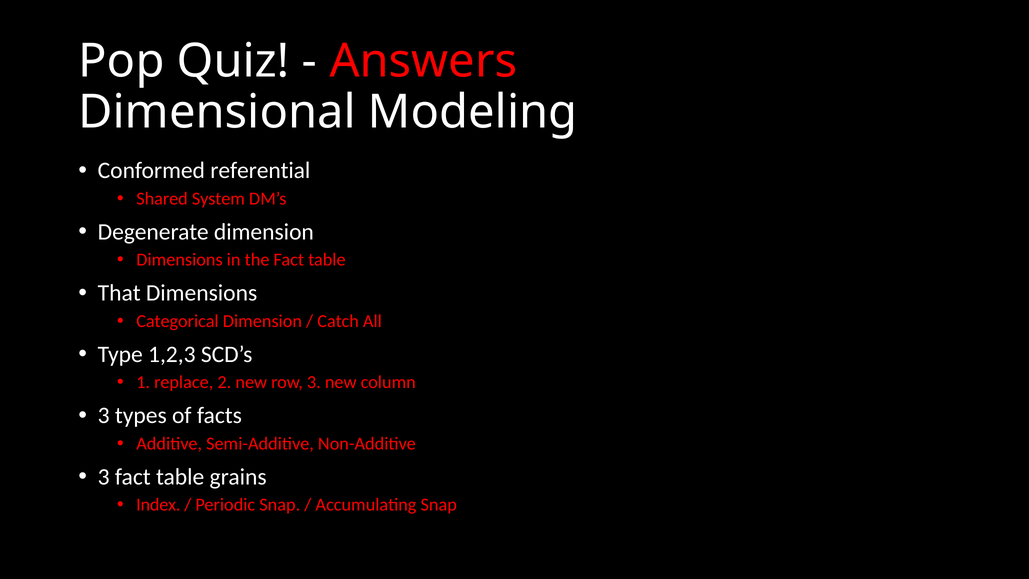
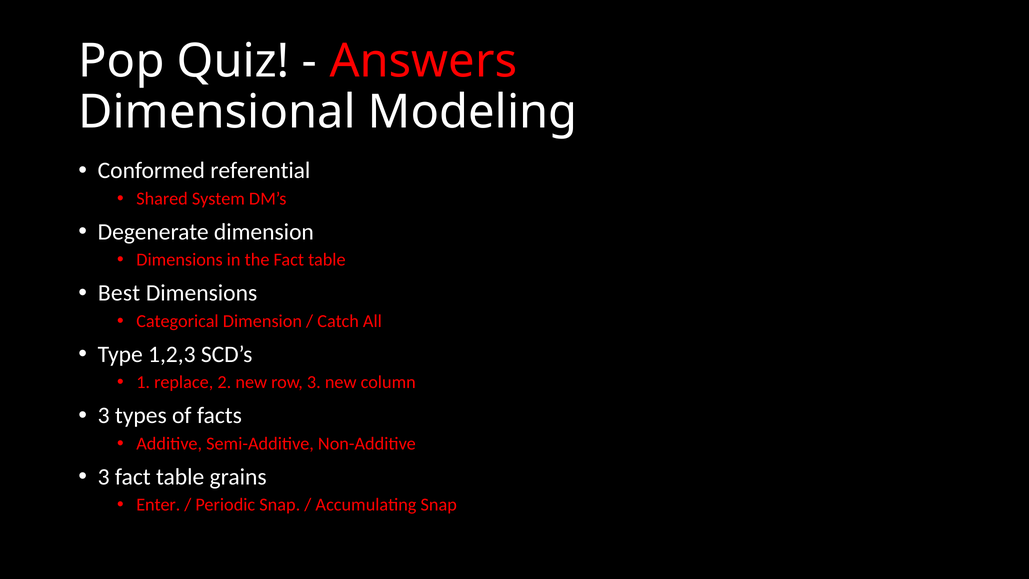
That: That -> Best (119, 293)
Index: Index -> Enter (158, 505)
